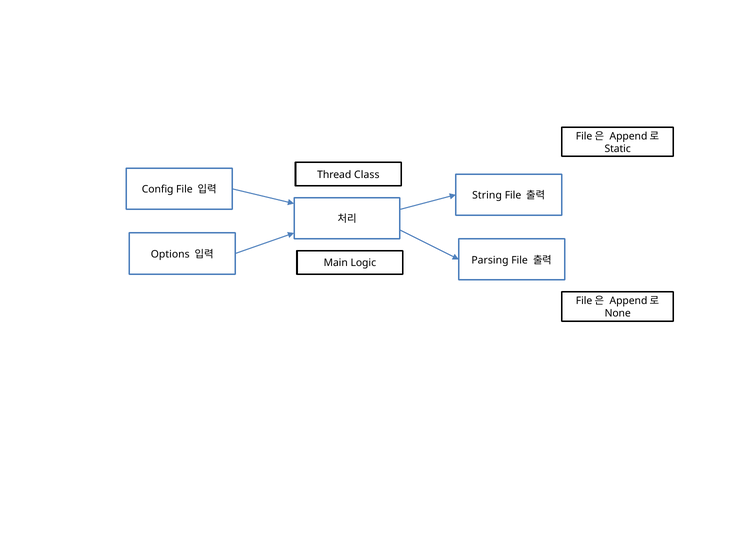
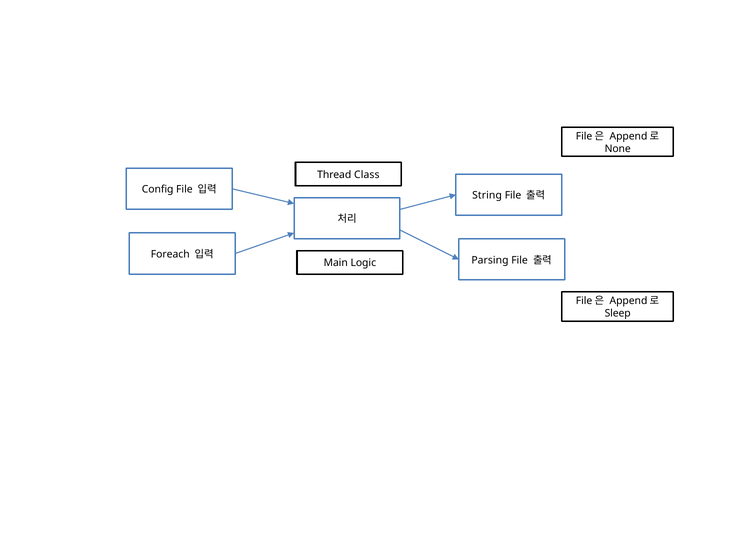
Static: Static -> None (618, 149)
Options: Options -> Foreach (170, 254)
None: None -> Sleep (618, 314)
